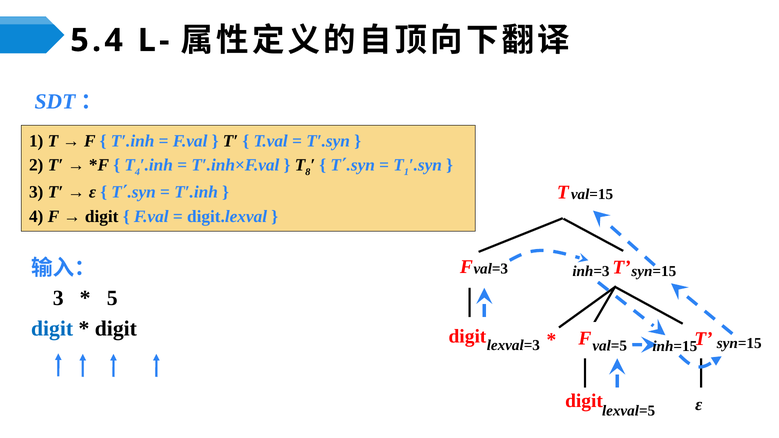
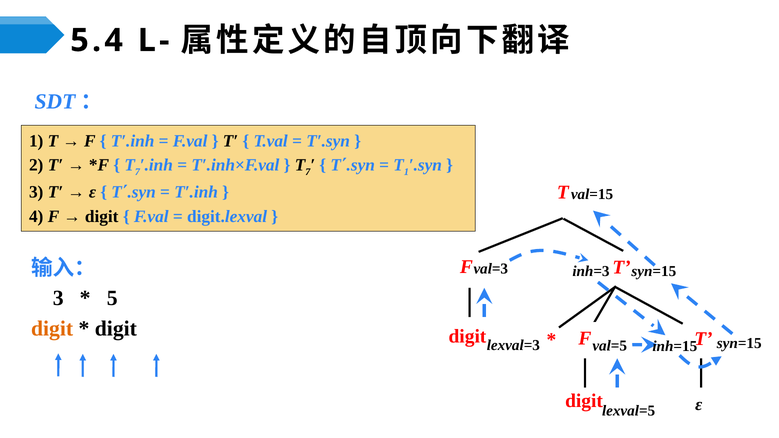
4: 4 -> 7 (137, 172)
8: 8 -> 7 (308, 172)
digit colour: blue -> orange (52, 329)
